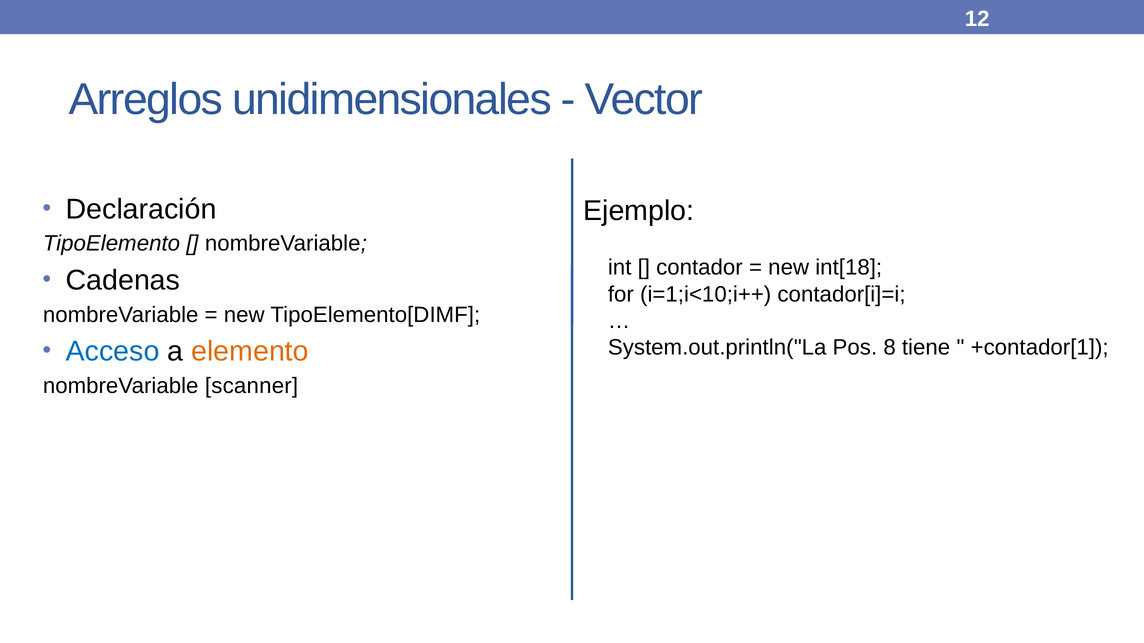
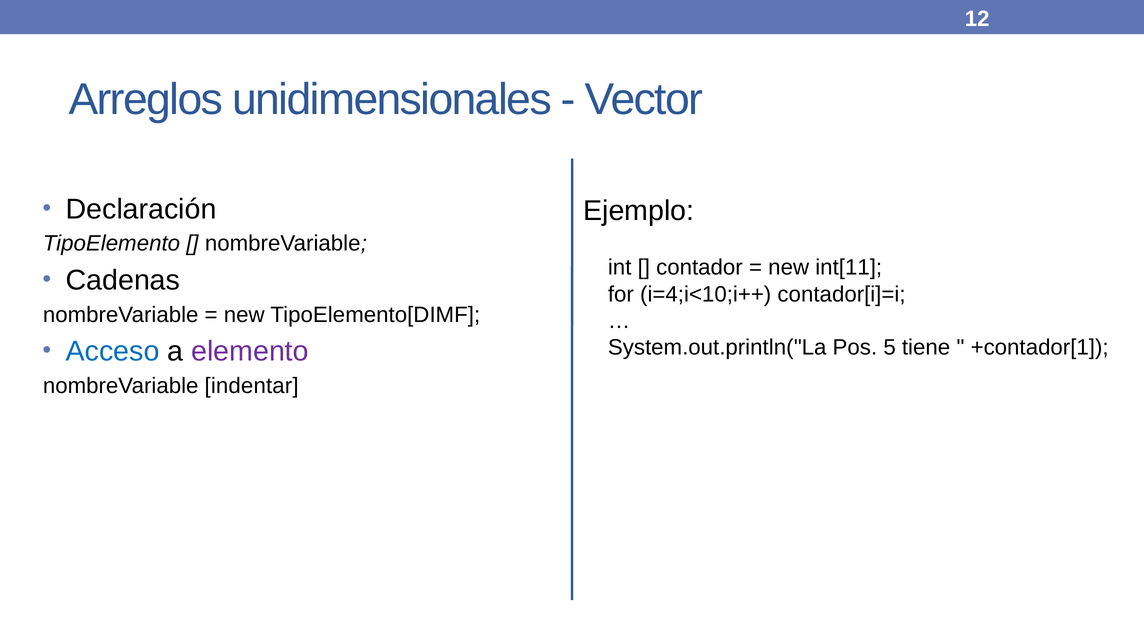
int[18: int[18 -> int[11 (849, 268)
i=1;i<10;i++: i=1;i<10;i++ -> i=4;i<10;i++ (706, 295)
8: 8 -> 5 (890, 348)
elemento colour: orange -> purple (250, 352)
scanner: scanner -> indentar (252, 386)
